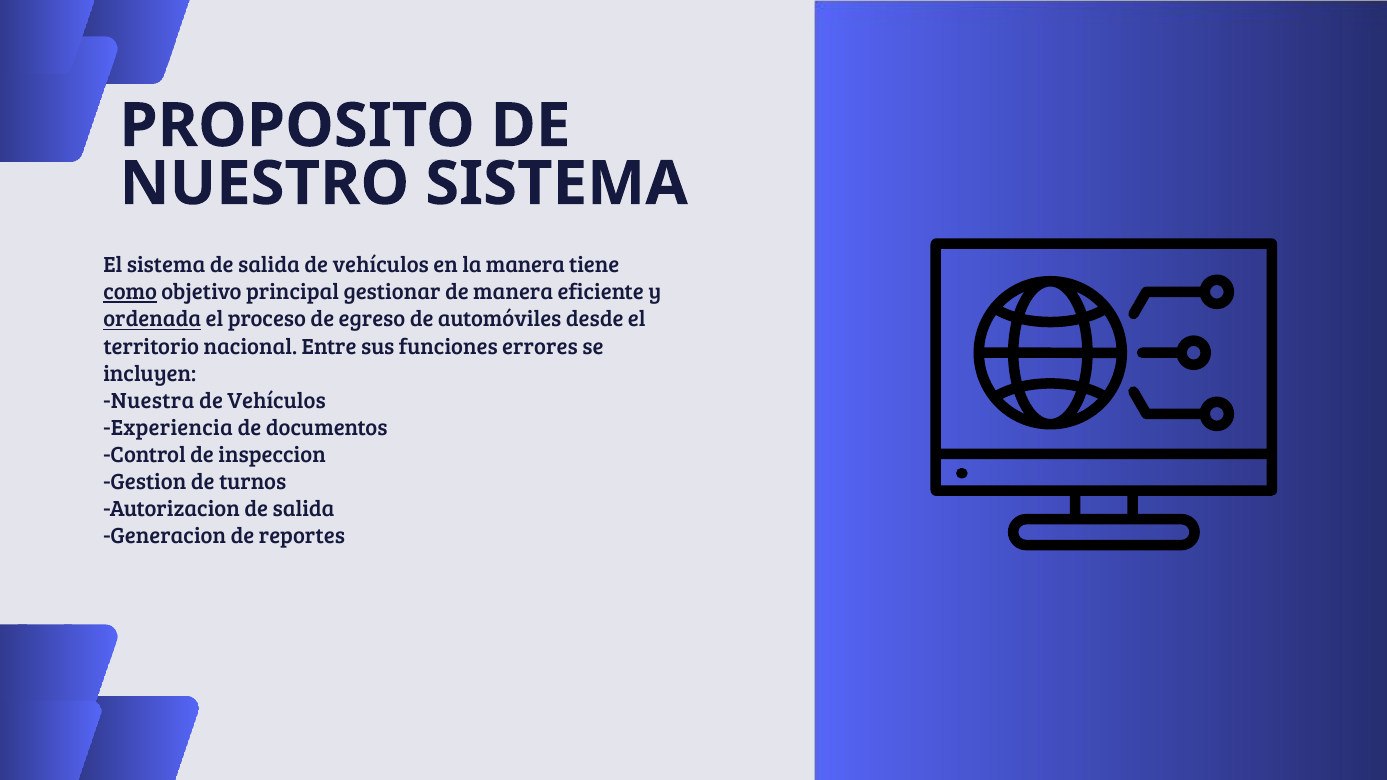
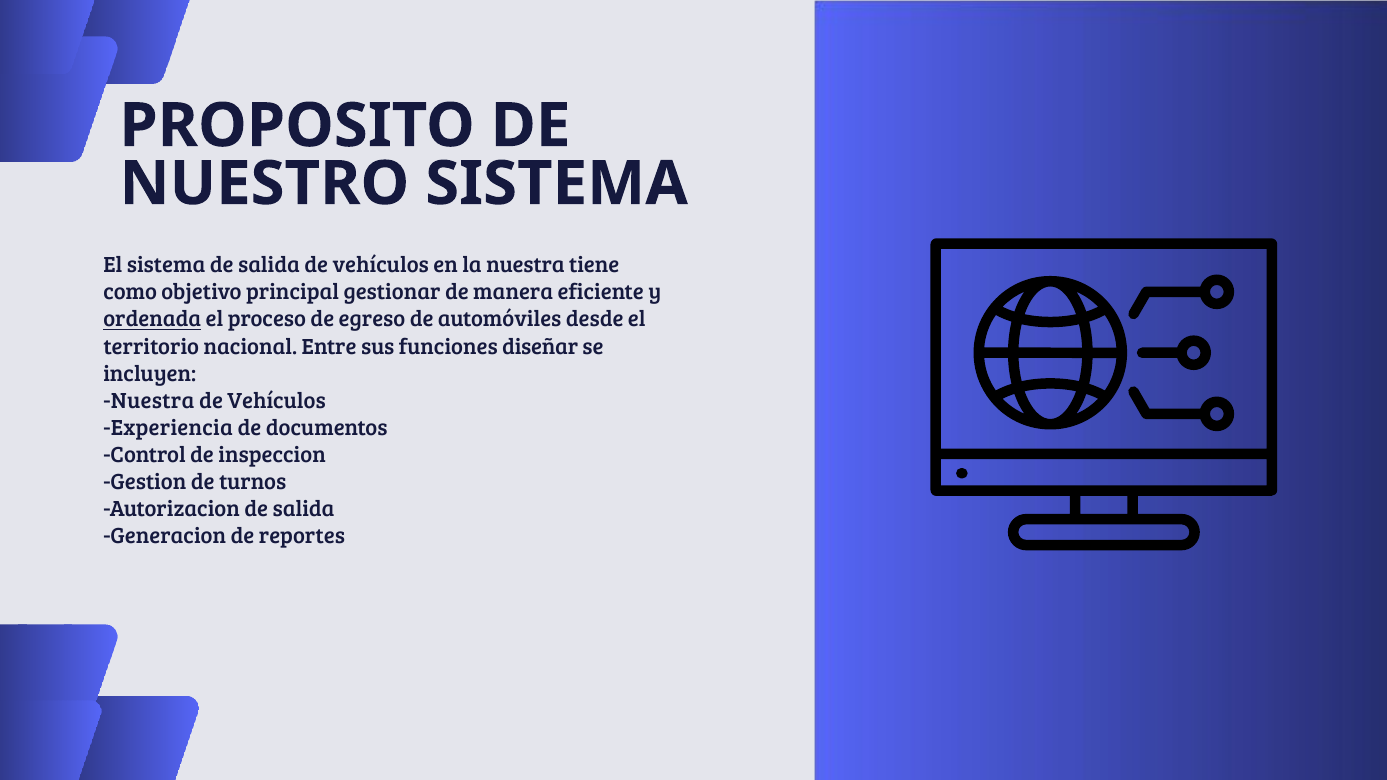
la manera: manera -> nuestra (525, 265)
como underline: present -> none (130, 293)
errores: errores -> diseñar (540, 347)
